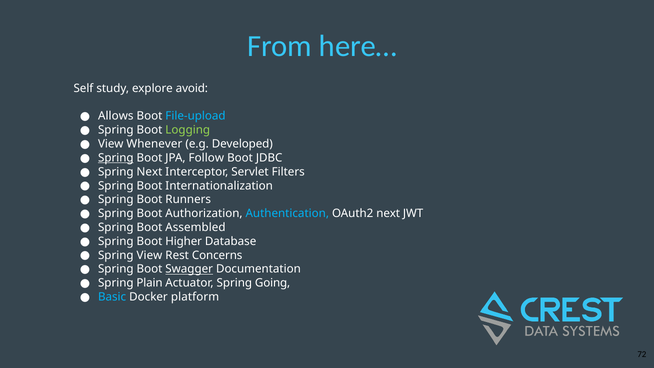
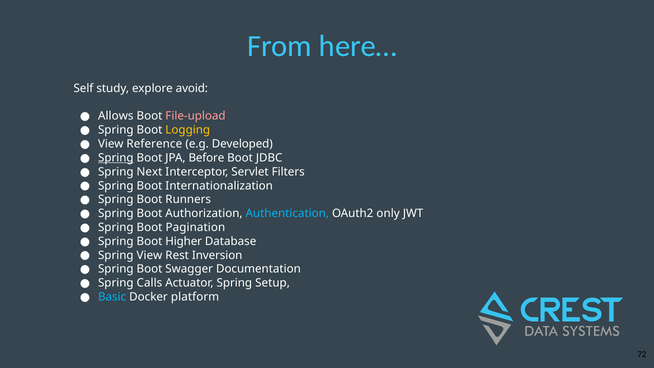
File-upload colour: light blue -> pink (195, 116)
Logging colour: light green -> yellow (188, 130)
Whenever: Whenever -> Reference (154, 144)
Follow: Follow -> Before (206, 158)
OAuth2 next: next -> only (388, 213)
Assembled: Assembled -> Pagination (195, 227)
Concerns: Concerns -> Inversion (217, 255)
Swagger underline: present -> none (189, 269)
Plain: Plain -> Calls (149, 283)
Going: Going -> Setup (273, 283)
